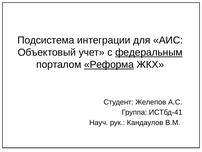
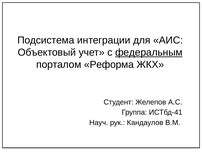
Реформа underline: present -> none (109, 64)
